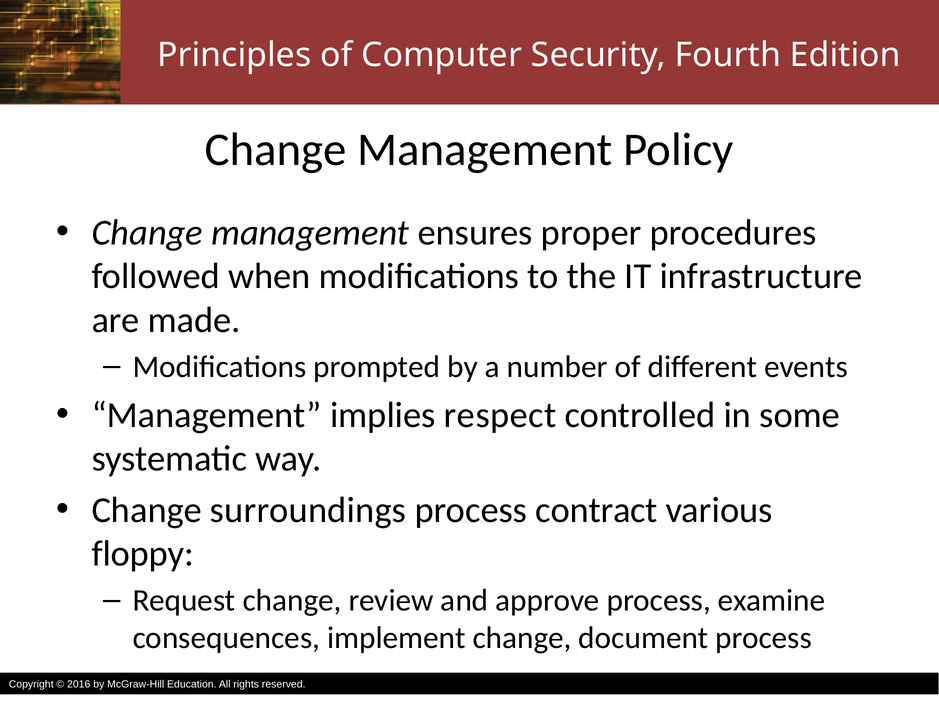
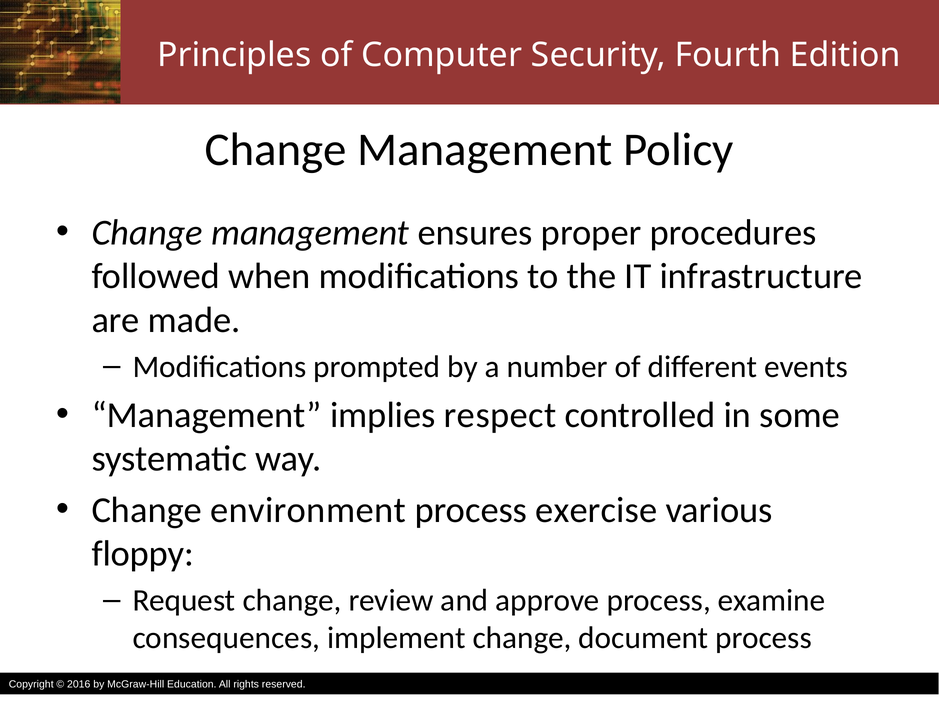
surroundings: surroundings -> environment (308, 510)
contract: contract -> exercise (596, 510)
